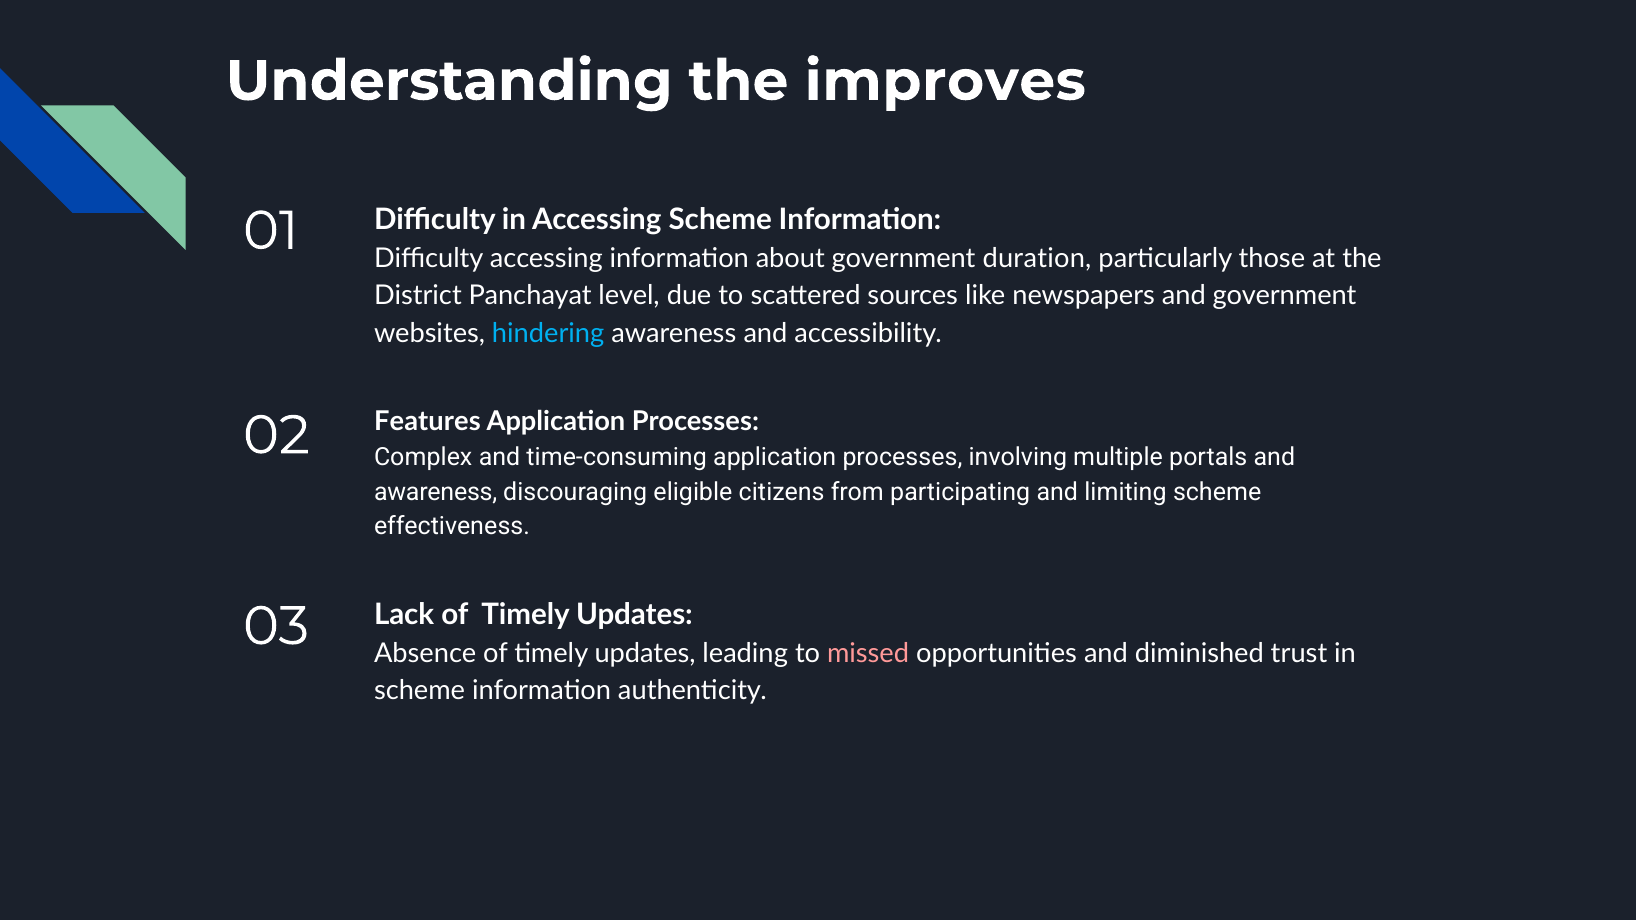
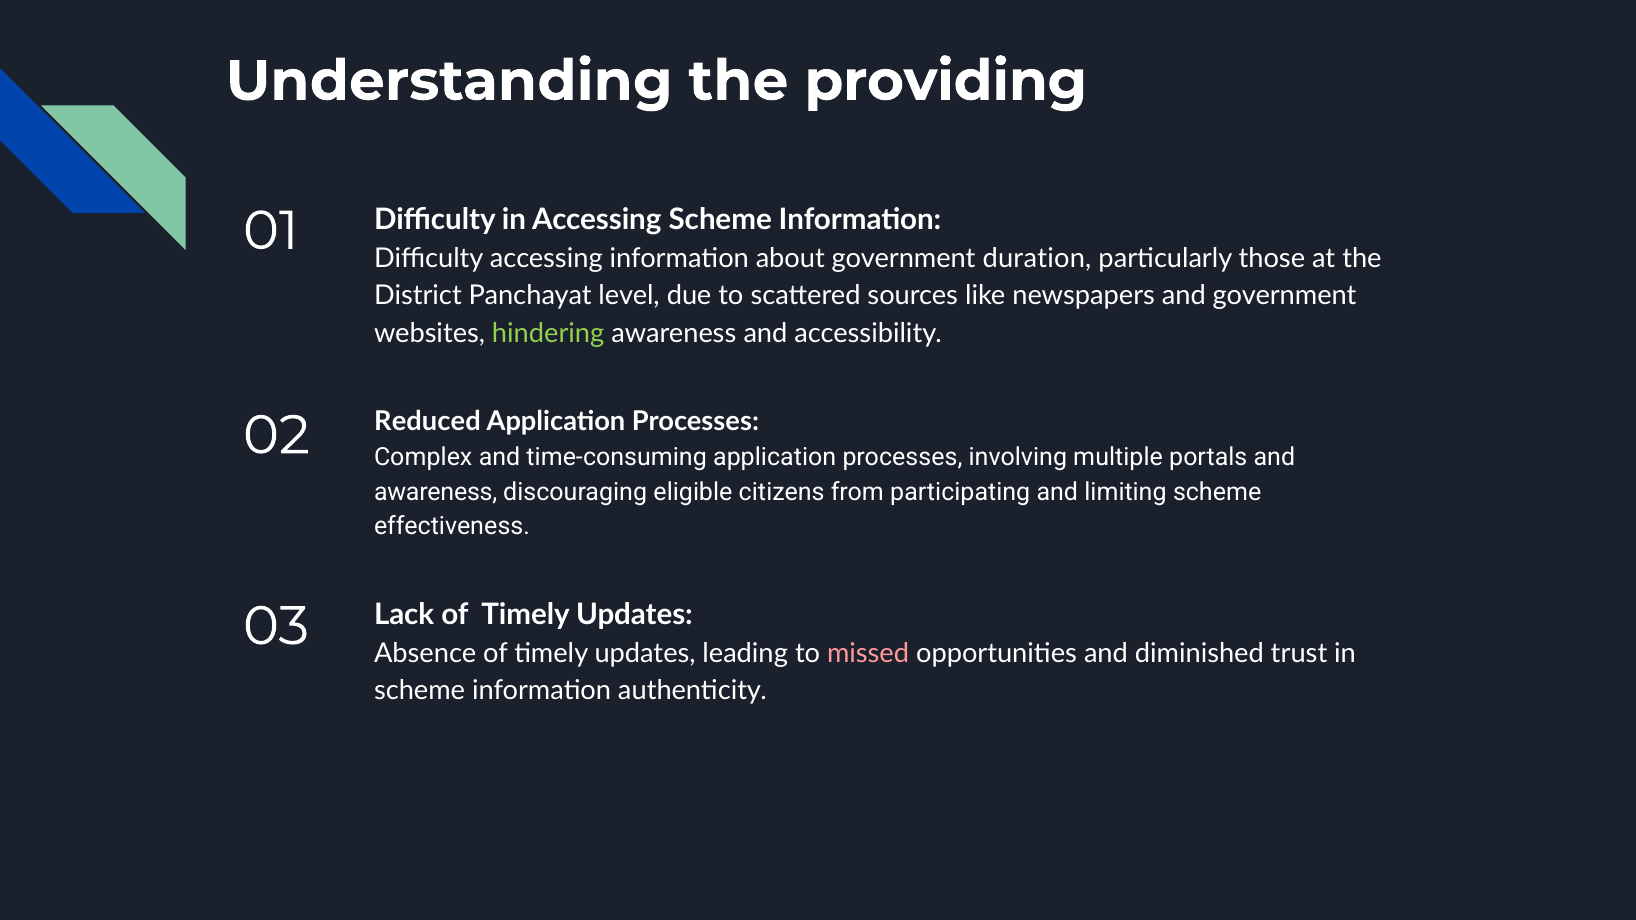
improves: improves -> providing (946, 81)
hindering colour: light blue -> light green (548, 333)
Features: Features -> Reduced (427, 422)
